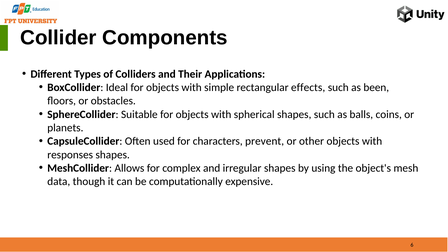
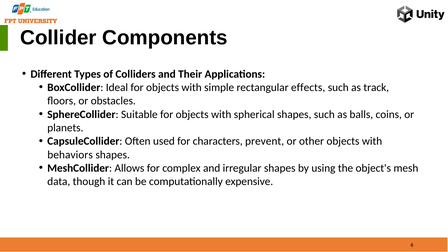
been: been -> track (376, 87)
responses: responses -> behaviors (70, 155)
